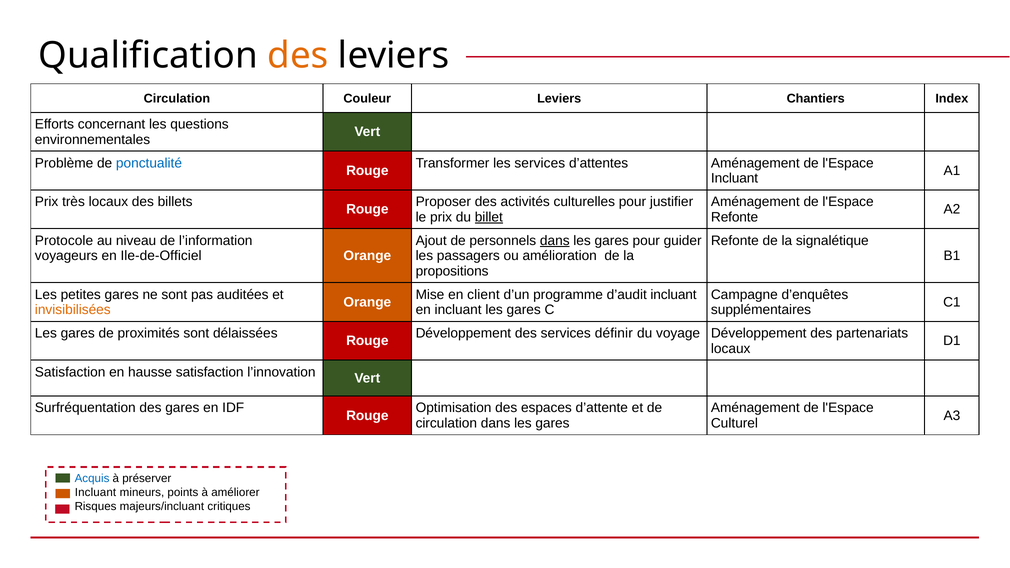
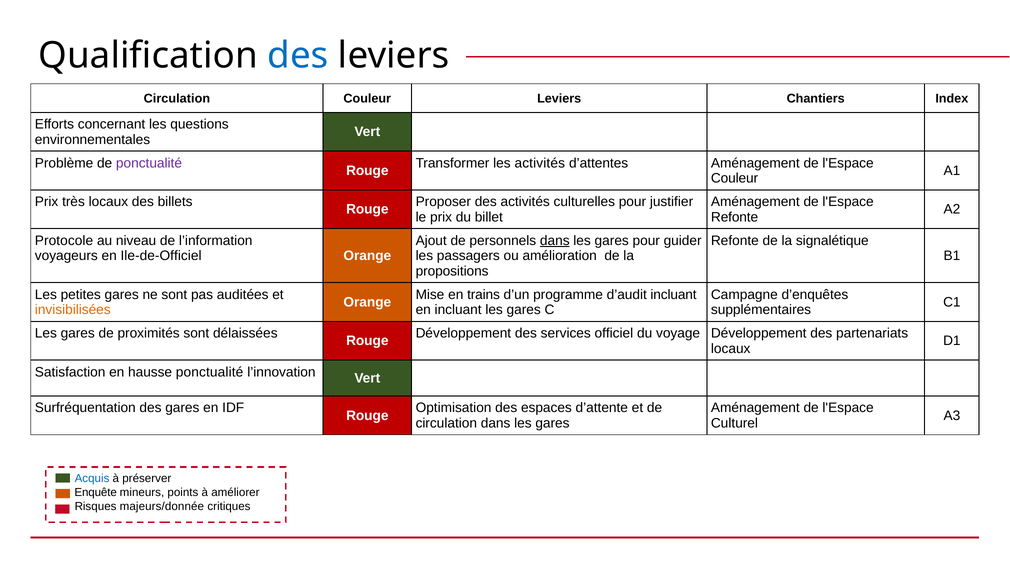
des colour: orange -> blue (298, 56)
ponctualité colour: blue -> purple (149, 163)
les services: services -> activités (540, 163)
Incluant: Incluant -> Couleur (735, 178)
billet underline: present -> none (489, 217)
client: client -> trains (484, 295)
définir: définir -> officiel (614, 333)
hausse satisfaction: satisfaction -> ponctualité (210, 372)
Incluant: Incluant -> Enquête (96, 493)
majeurs/incluant: majeurs/incluant -> majeurs/donnée (162, 506)
